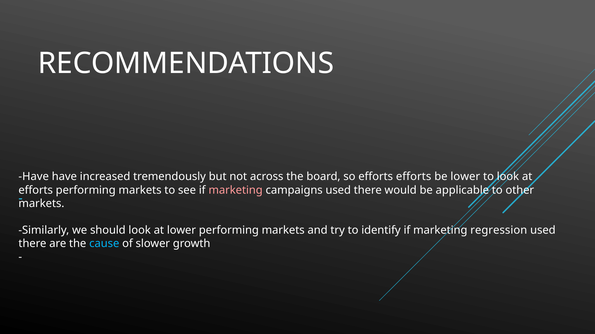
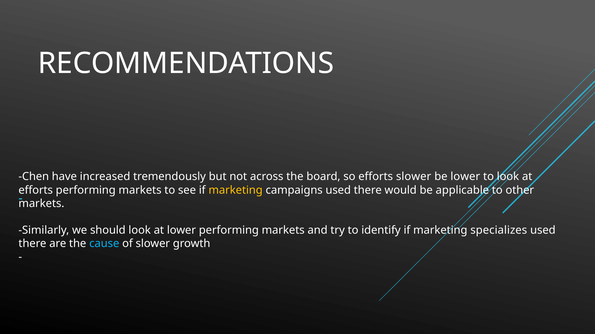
Have: Have -> Chen (34, 177)
efforts efforts: efforts -> slower (414, 177)
marketing colour: pink -> yellow (236, 190)
regression: regression -> specializes (499, 231)
